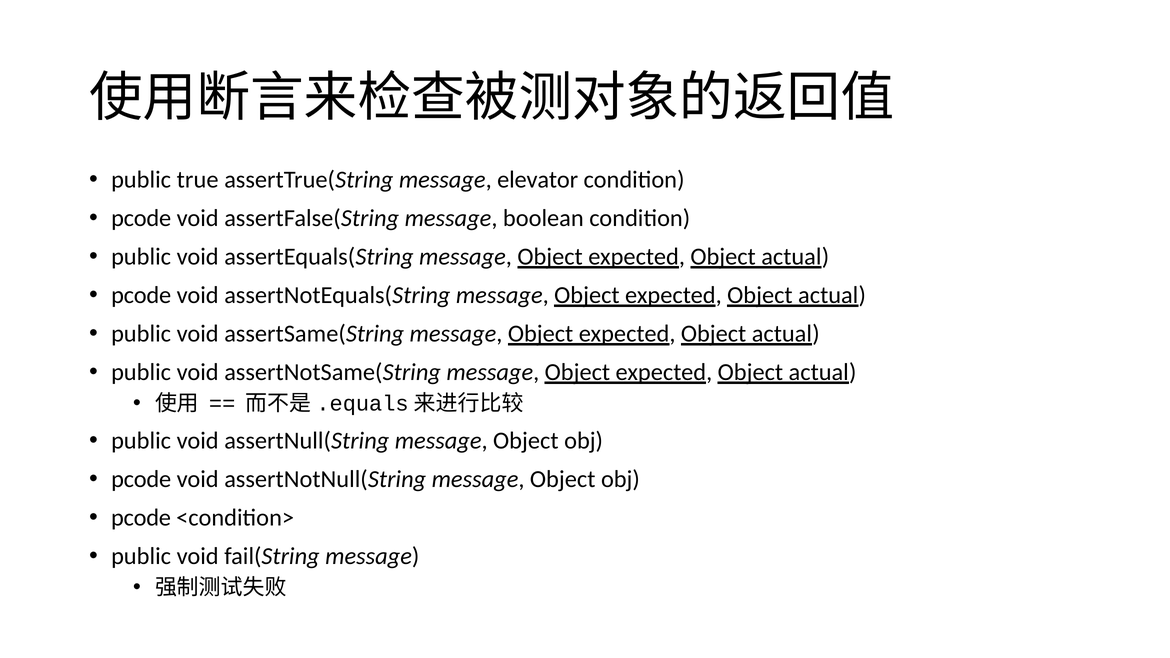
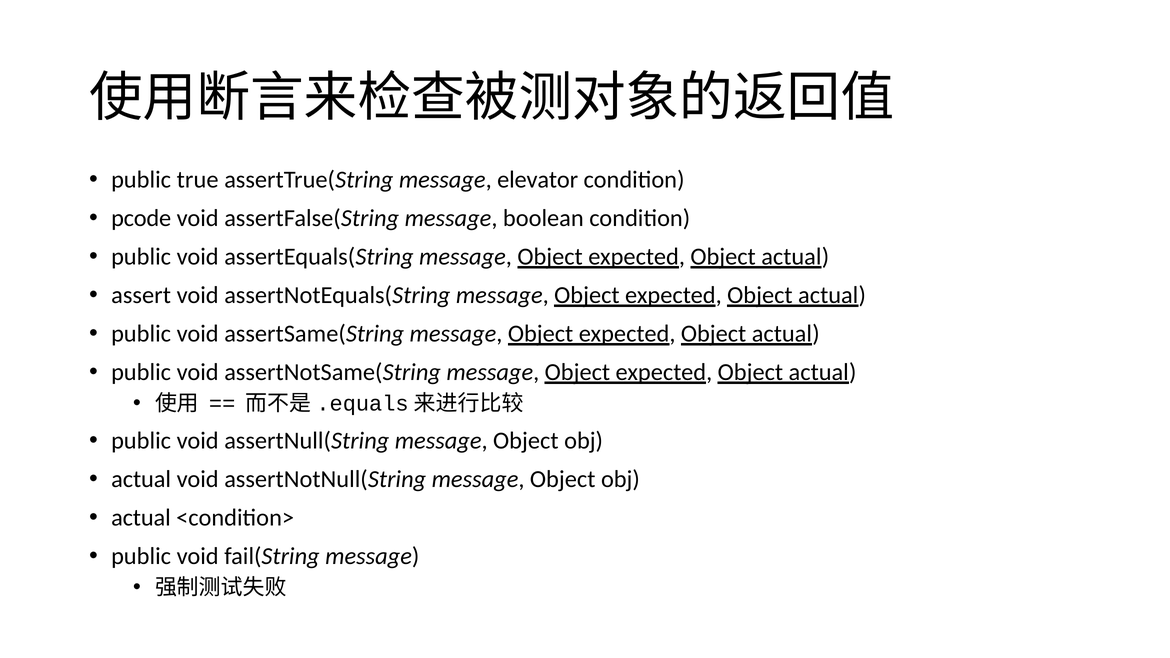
pcode: pcode -> assert (141, 295)
pcode: pcode -> actual (141, 479)
pcode: pcode -> actual (141, 518)
